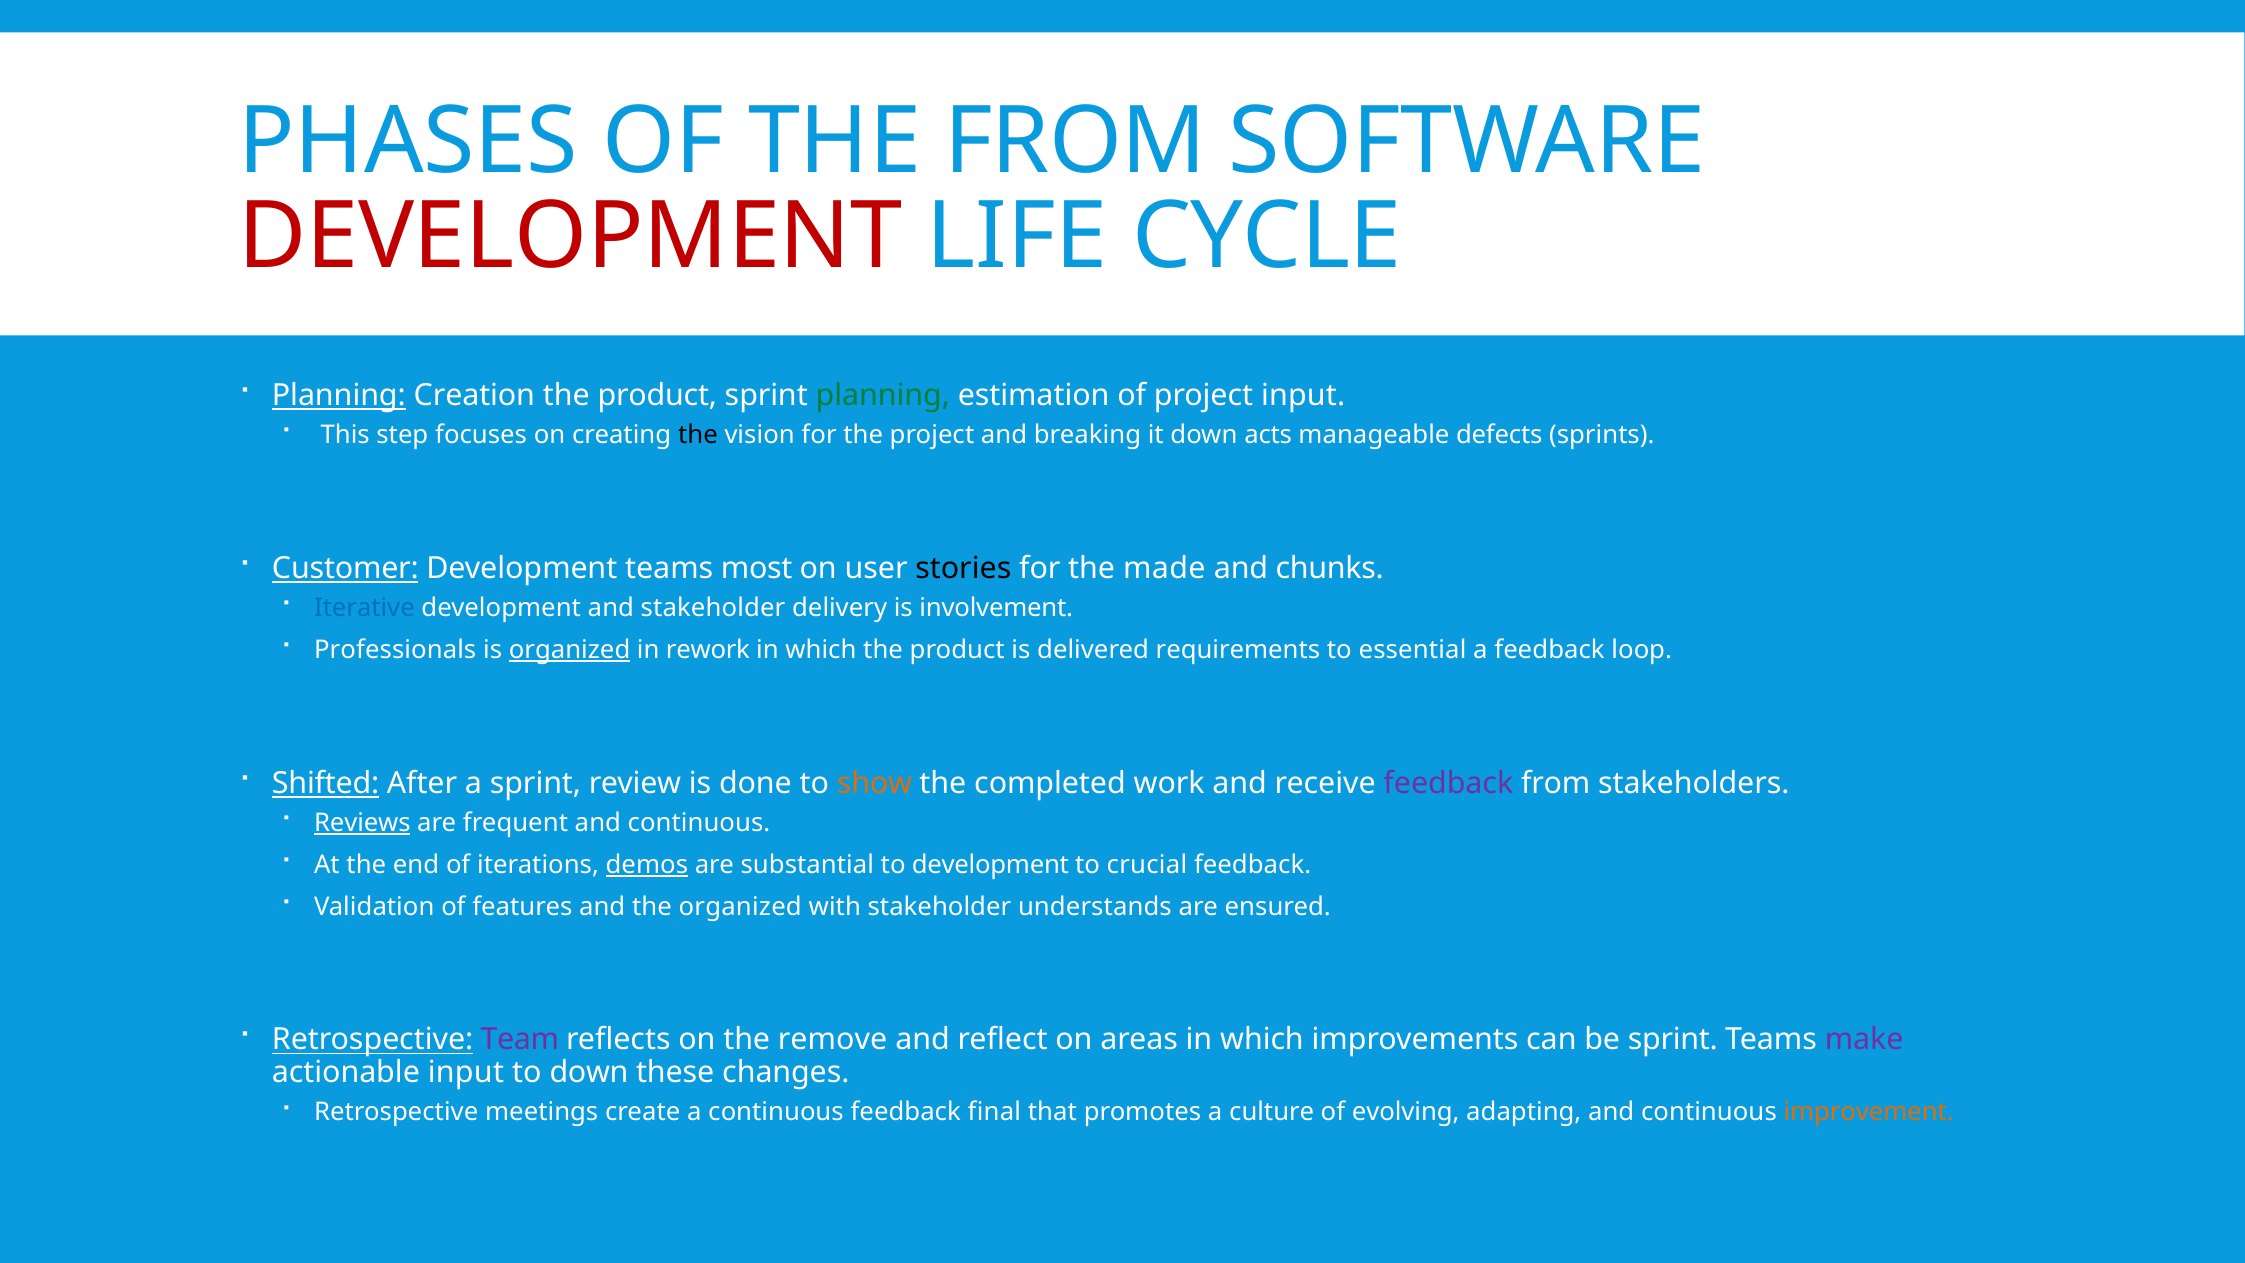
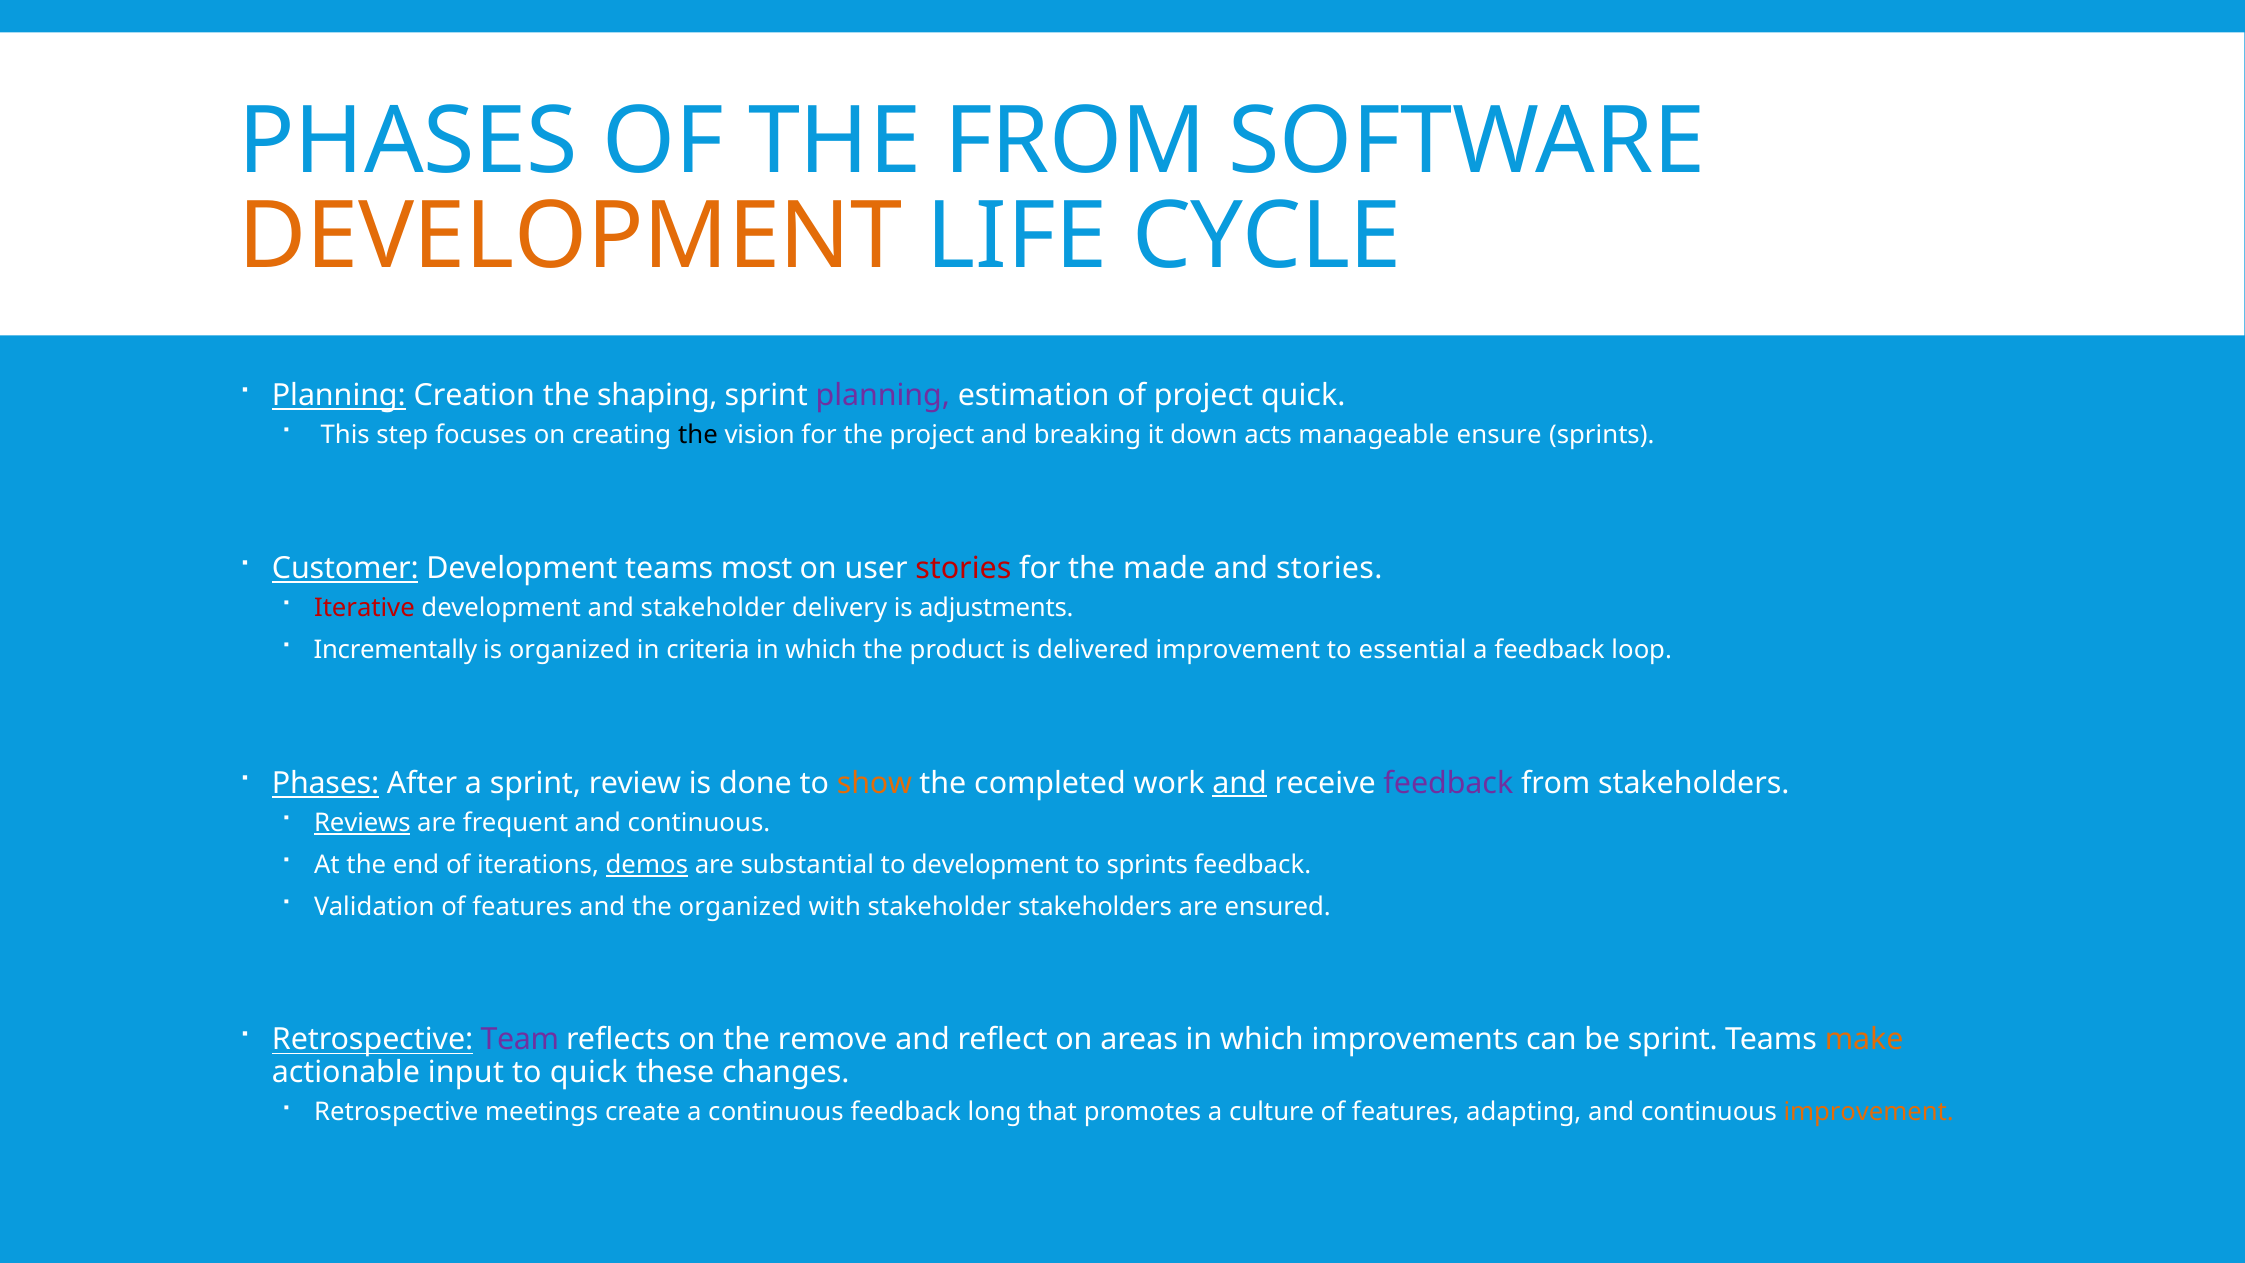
DEVELOPMENT colour: red -> orange (571, 237)
product: product -> shaping (657, 395)
planning colour: green -> purple (883, 395)
project input: input -> quick (1303, 395)
defects: defects -> ensure (1499, 435)
stories colour: black -> red (963, 568)
and chunks: chunks -> stories (1329, 568)
Iterative colour: blue -> red (364, 608)
involvement: involvement -> adjustments (996, 608)
Professionals: Professionals -> Incrementally (395, 650)
organized underline: present -> none (570, 650)
rework: rework -> criteria (708, 650)
delivered requirements: requirements -> improvement (1238, 650)
Shifted: Shifted -> Phases (326, 783)
and underline: none -> present (1240, 783)
to crucial: crucial -> sprints (1147, 865)
stakeholder understands: understands -> stakeholders (1095, 906)
make colour: purple -> orange (1864, 1040)
to down: down -> quick (589, 1073)
final: final -> long (995, 1112)
culture of evolving: evolving -> features (1406, 1112)
